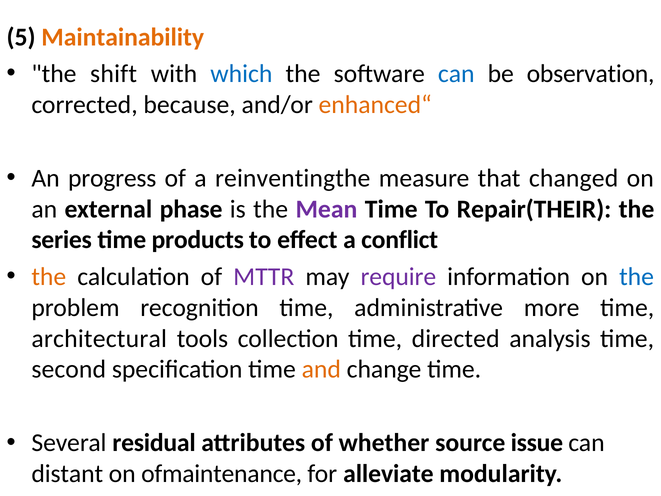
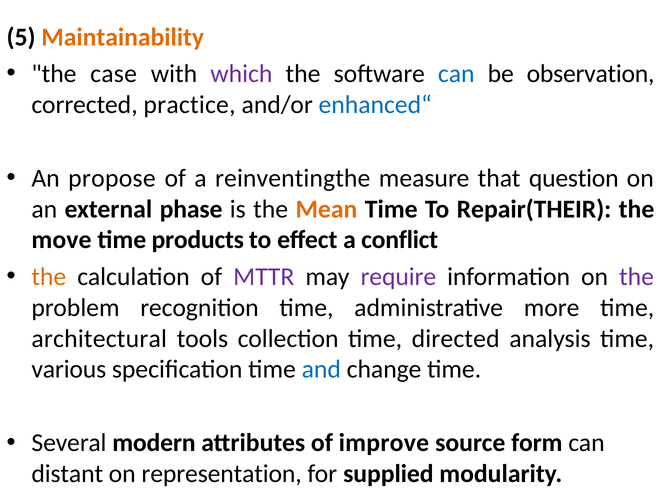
shift: shift -> case (114, 74)
which colour: blue -> purple (241, 74)
because: because -> practice (190, 105)
enhanced“ colour: orange -> blue (375, 105)
progress: progress -> propose (112, 178)
changed: changed -> question (574, 178)
Mean colour: purple -> orange (326, 209)
series: series -> move (61, 240)
the colour: blue -> purple (637, 277)
second: second -> various (69, 369)
and colour: orange -> blue (321, 369)
residual: residual -> modern (154, 443)
whether: whether -> improve (384, 443)
issue: issue -> form (537, 443)
ofmaintenance: ofmaintenance -> representation (222, 474)
alleviate: alleviate -> supplied (388, 474)
